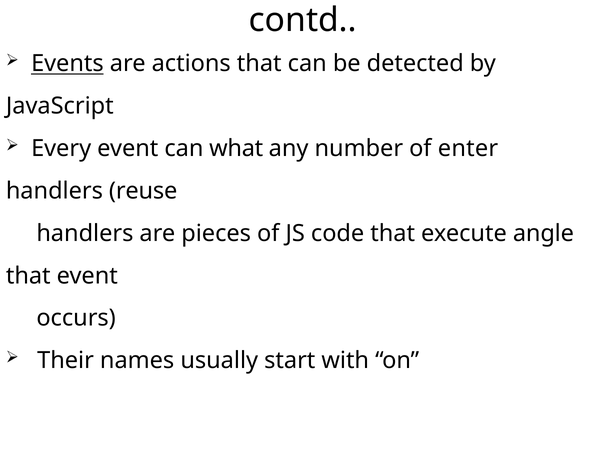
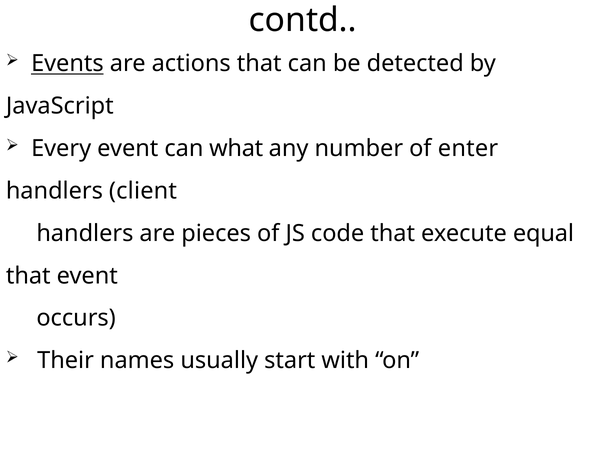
reuse: reuse -> client (143, 191)
angle: angle -> equal (543, 233)
